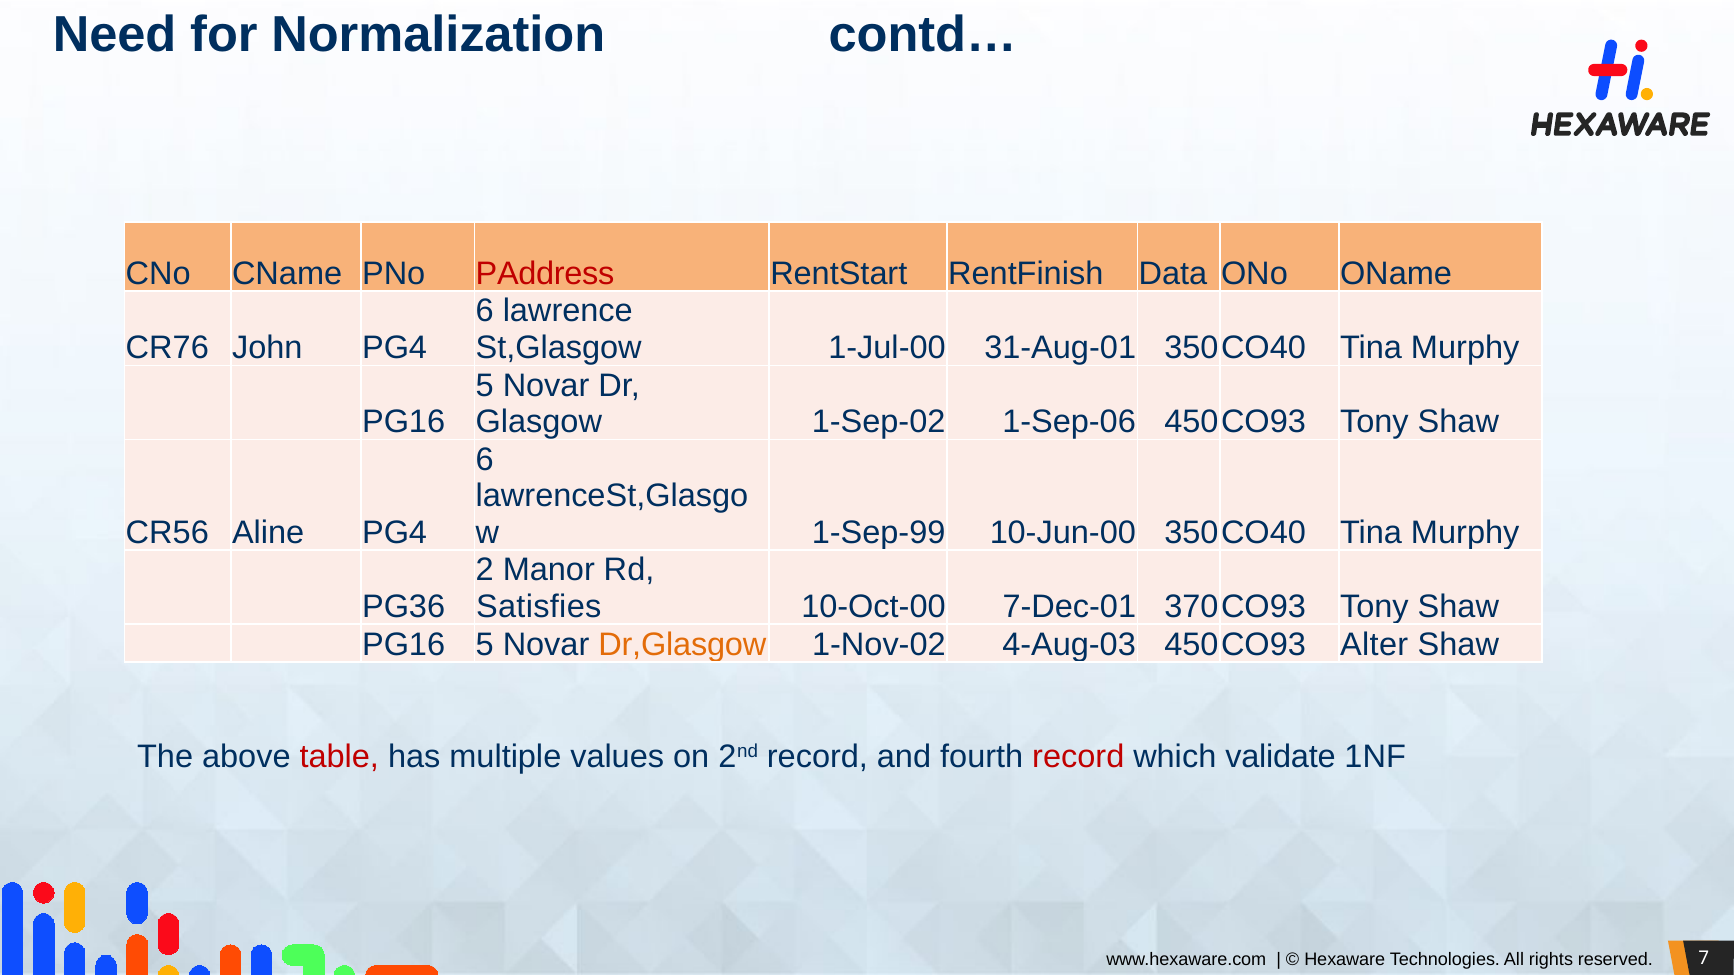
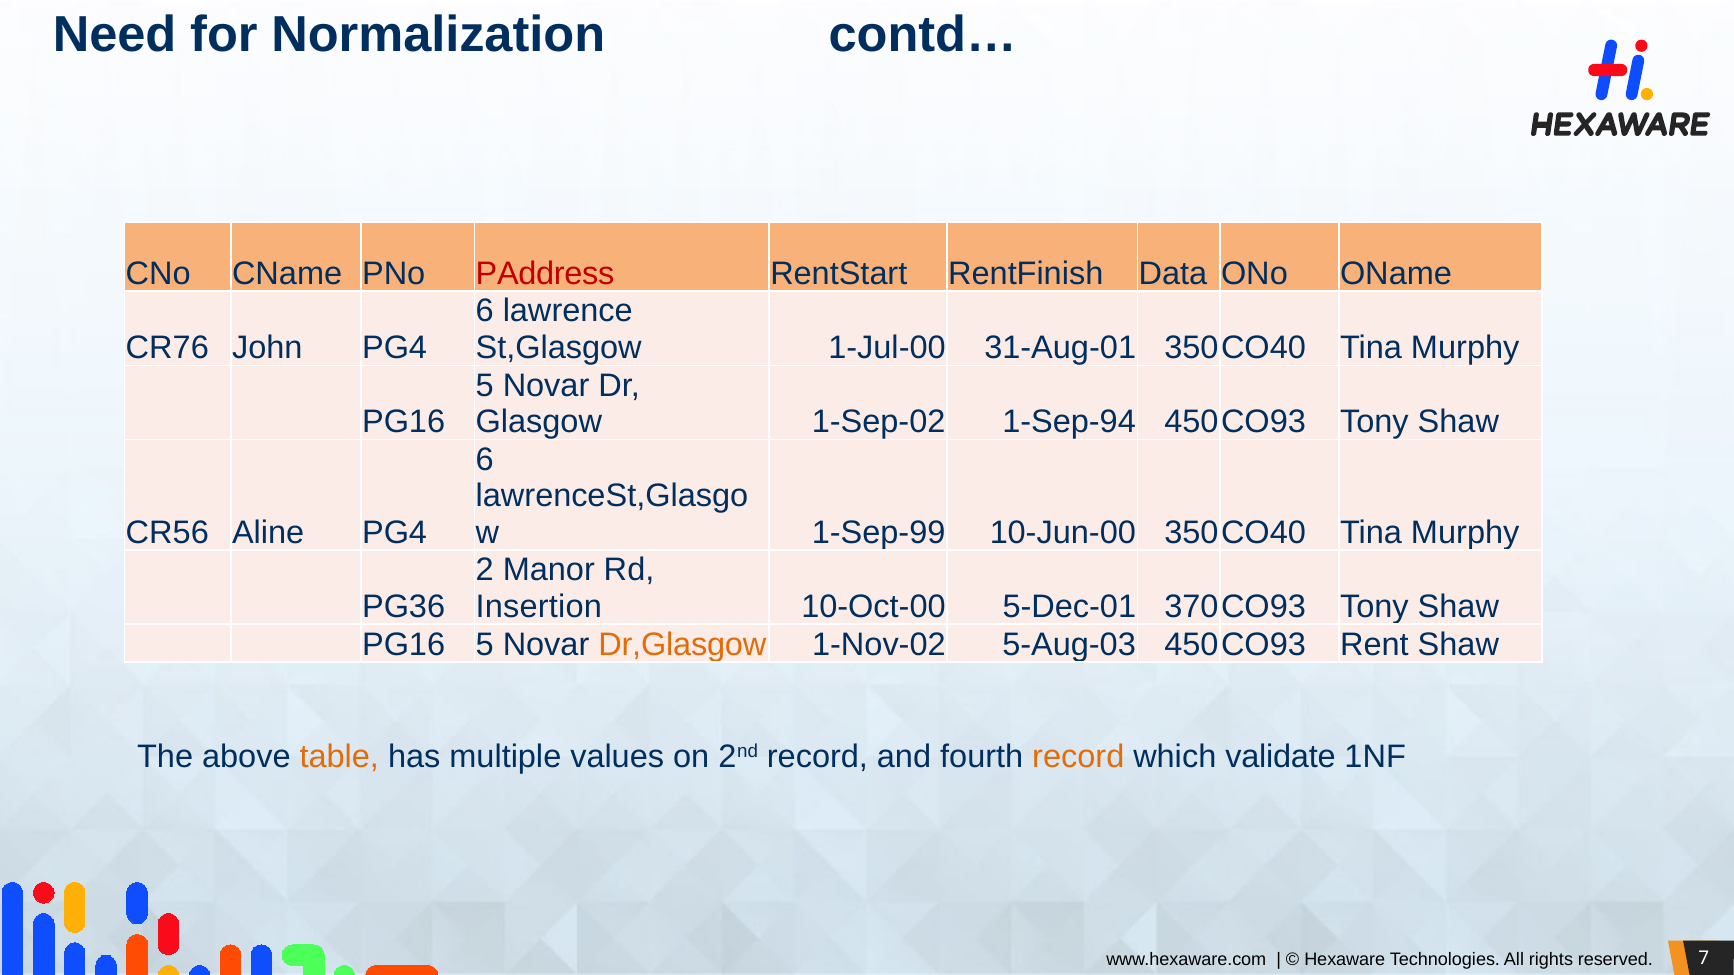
1-Sep-06: 1-Sep-06 -> 1-Sep-94 (1069, 422)
Satisfies: Satisfies -> Insertion (539, 607)
7-Dec-01: 7-Dec-01 -> 5-Dec-01 (1069, 607)
4-Aug-03: 4-Aug-03 -> 5-Aug-03 (1069, 645)
Alter: Alter -> Rent (1374, 645)
table colour: red -> orange (339, 757)
record colour: red -> orange (1078, 757)
